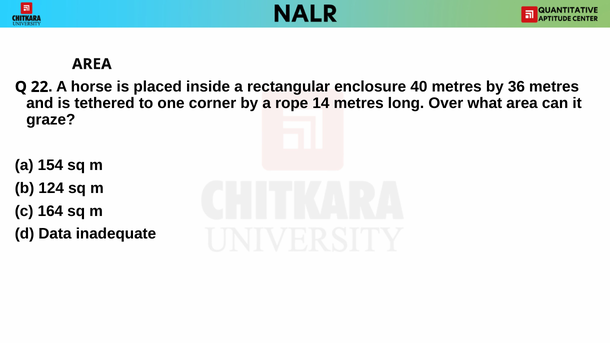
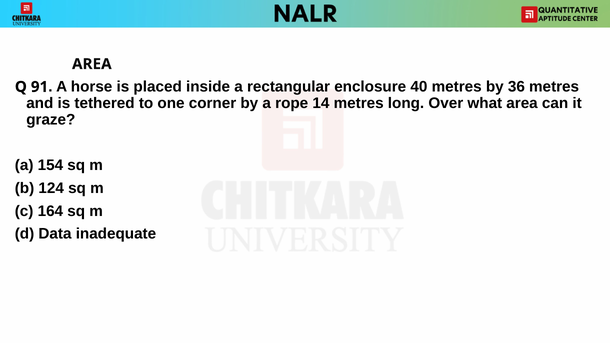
22: 22 -> 91 (40, 87)
